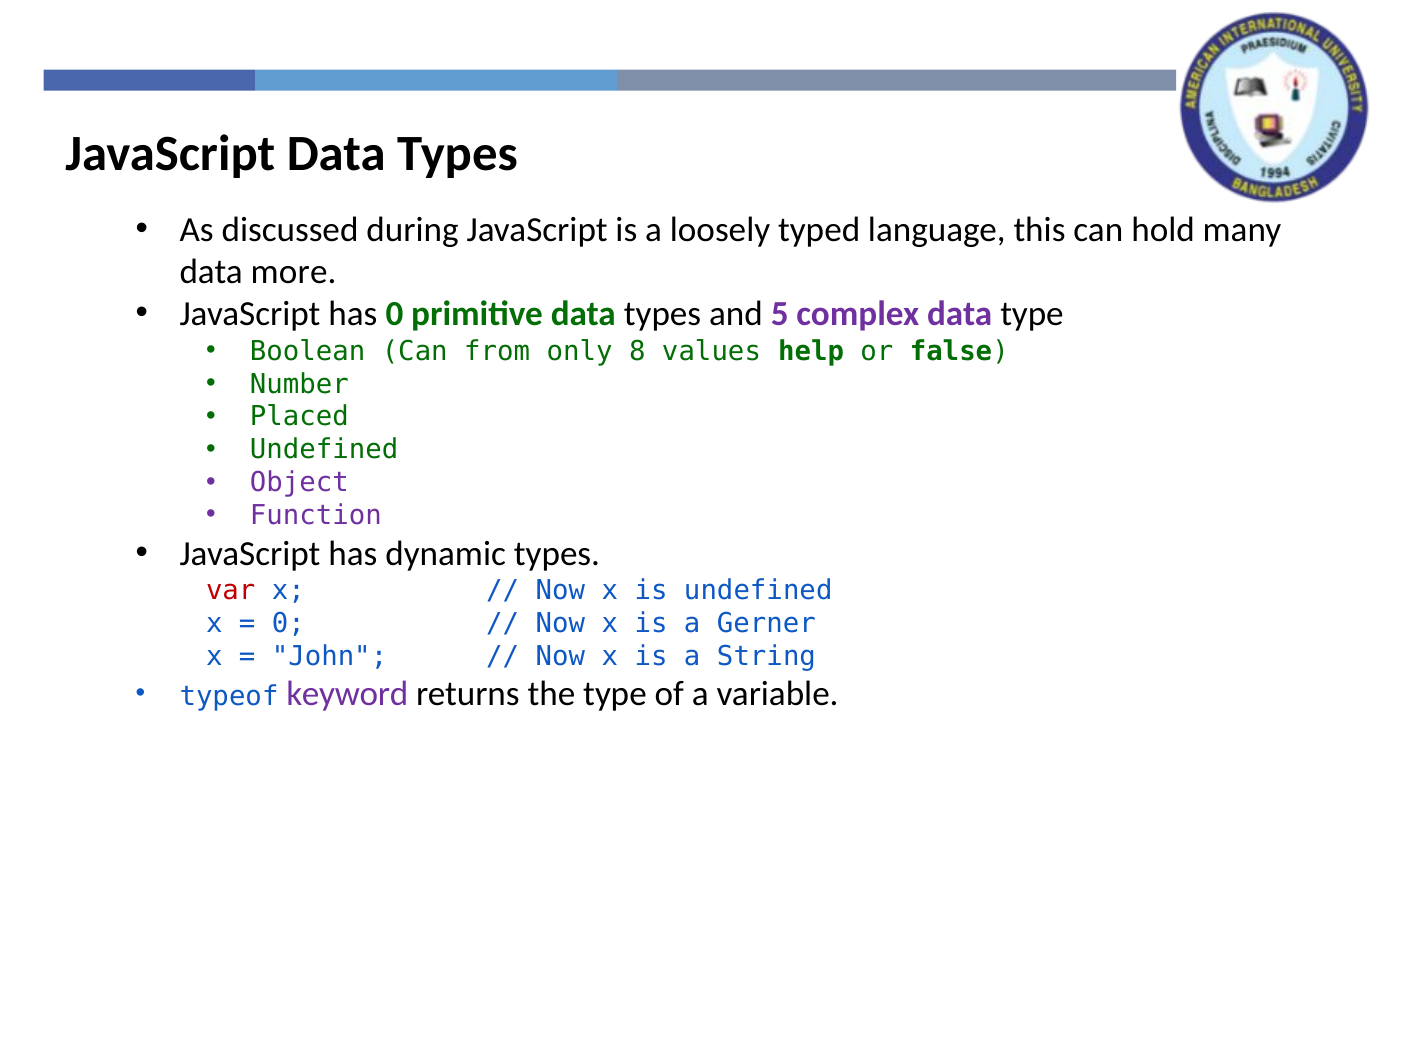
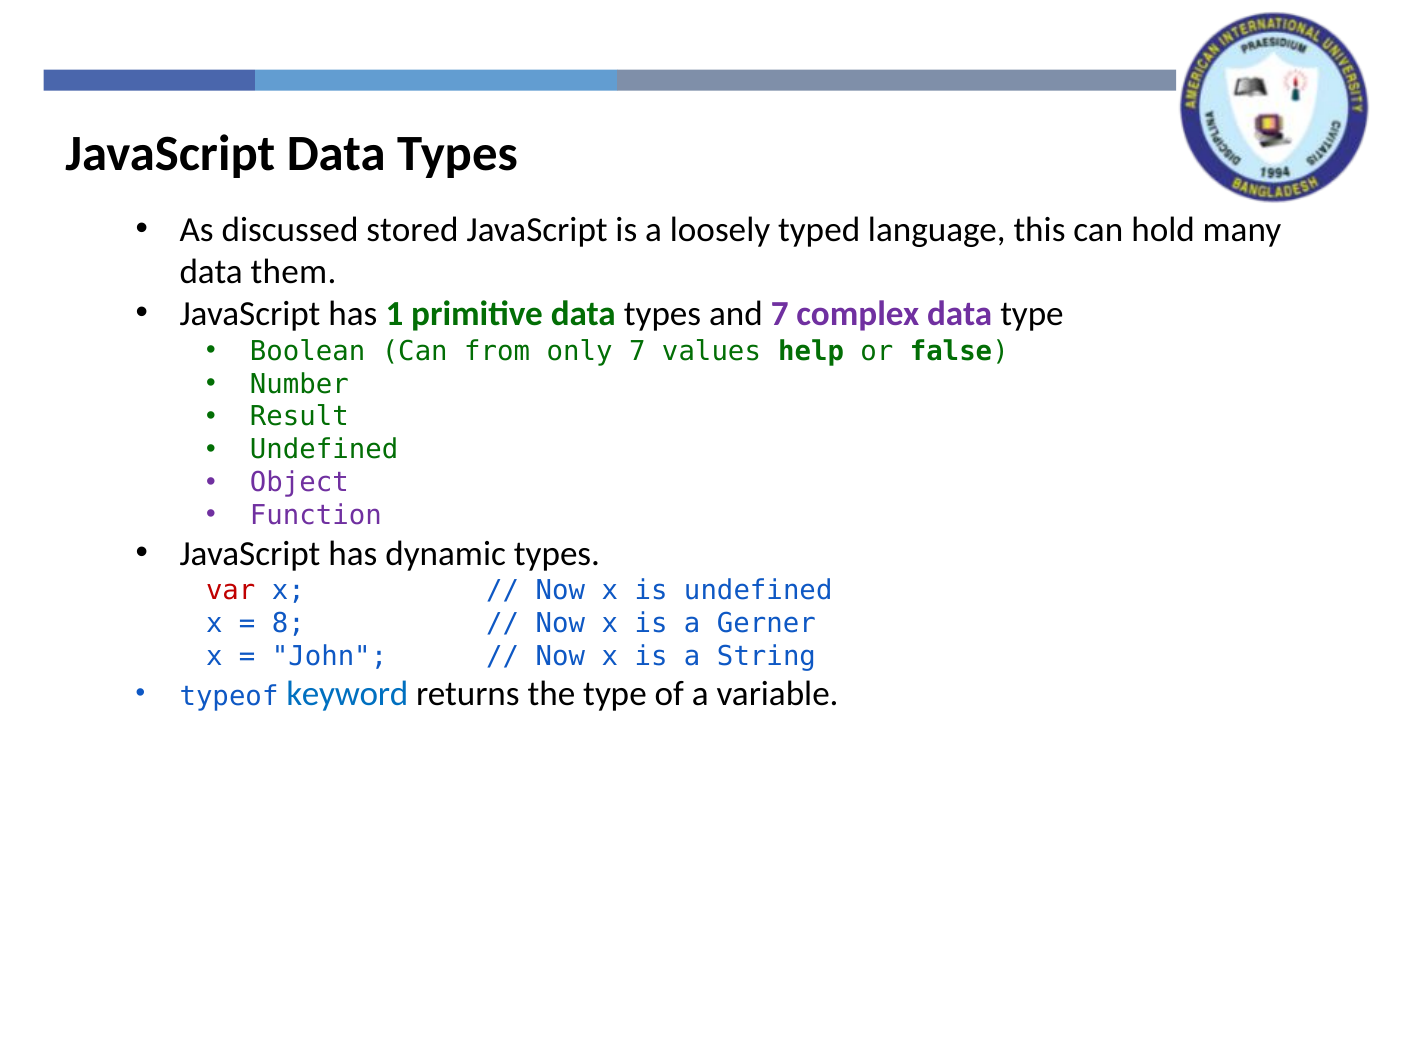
during: during -> stored (413, 230)
more: more -> them (294, 272)
has 0: 0 -> 1 (395, 314)
and 5: 5 -> 7 (780, 314)
only 8: 8 -> 7 (637, 351)
Placed: Placed -> Result (299, 417)
0: 0 -> 8 (288, 623)
keyword colour: purple -> blue (347, 694)
